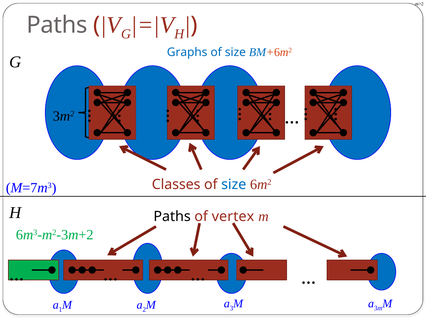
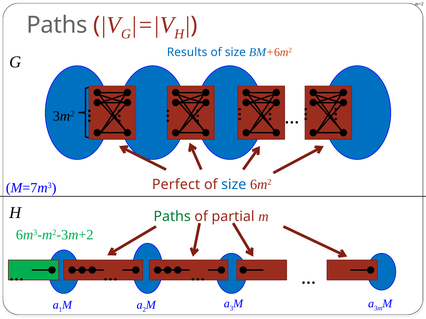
Graphs: Graphs -> Results (187, 52)
Classes: Classes -> Perfect (176, 185)
Paths colour: black -> green (172, 217)
vertex: vertex -> partial (233, 217)
